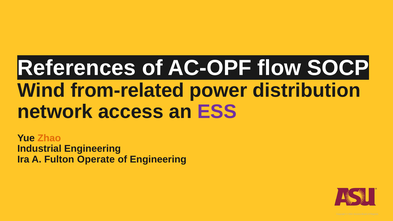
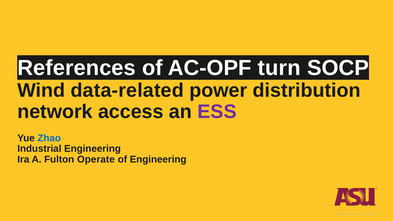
flow: flow -> turn (279, 68)
from-related: from-related -> data-related (127, 90)
Zhao colour: orange -> blue (49, 138)
